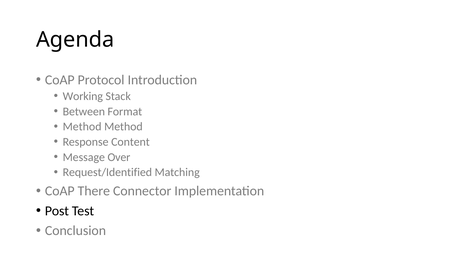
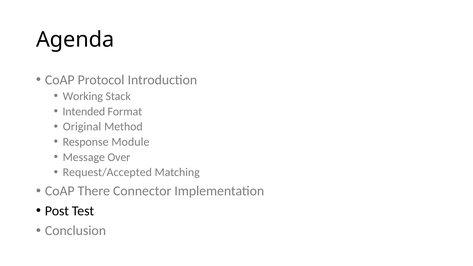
Between: Between -> Intended (84, 111)
Method: Method -> Original (82, 127)
Content: Content -> Module (130, 142)
Request/Identified: Request/Identified -> Request/Accepted (107, 172)
